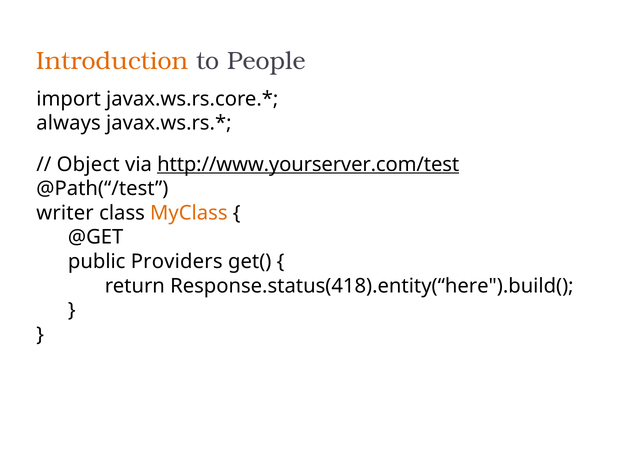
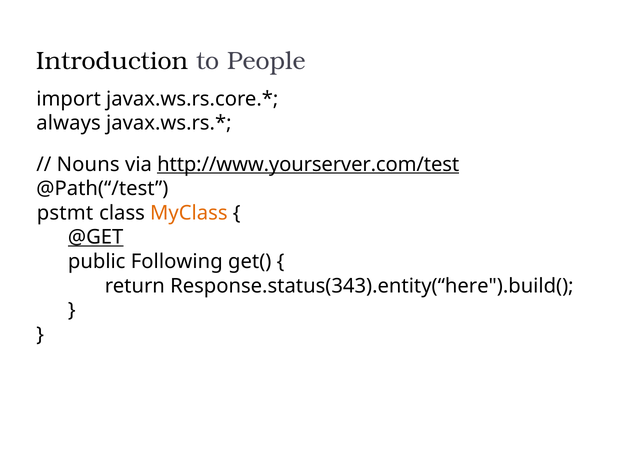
Introduction colour: orange -> black (112, 61)
Object: Object -> Nouns (88, 164)
writer: writer -> pstmt (65, 213)
@GET underline: none -> present (96, 237)
Providers: Providers -> Following (177, 261)
Response.status(418).entity(“here").build(: Response.status(418).entity(“here").build( -> Response.status(343).entity(“here").build( (372, 286)
